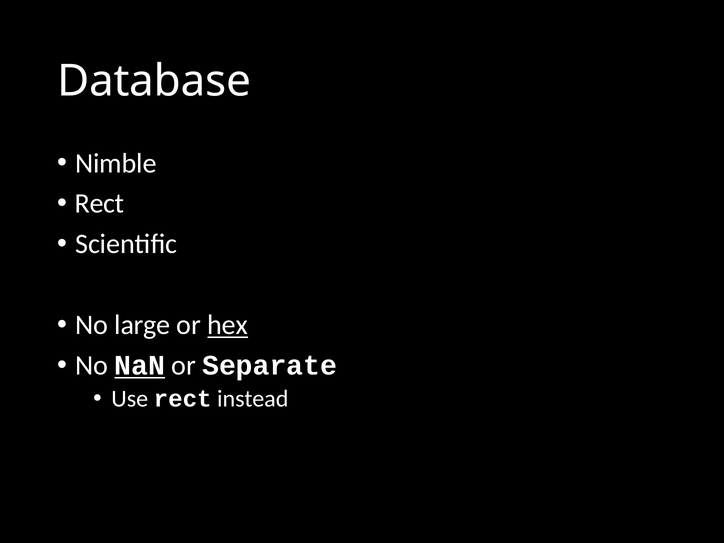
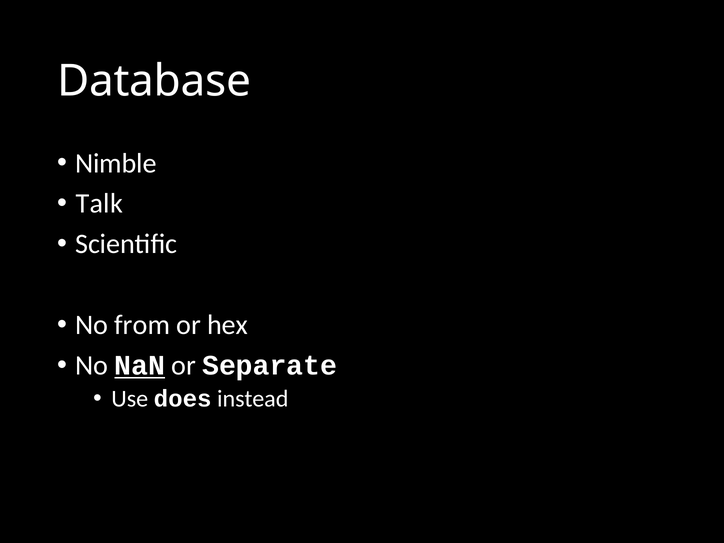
Rect: Rect -> Talk (99, 204)
large: large -> from (142, 325)
hex underline: present -> none (228, 325)
Use rect: rect -> does (183, 399)
